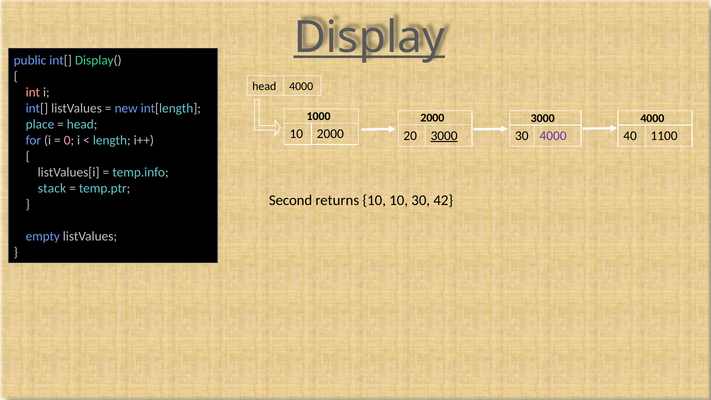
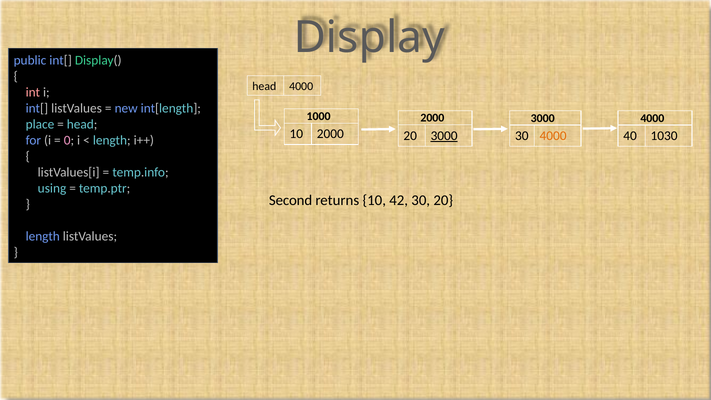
Display underline: present -> none (369, 38)
4000 colour: purple -> orange (553, 136)
1100: 1100 -> 1030 (664, 136)
stack: stack -> using (52, 188)
10 10: 10 -> 42 (399, 201)
30 42: 42 -> 20 (443, 201)
empty: empty -> length (43, 236)
